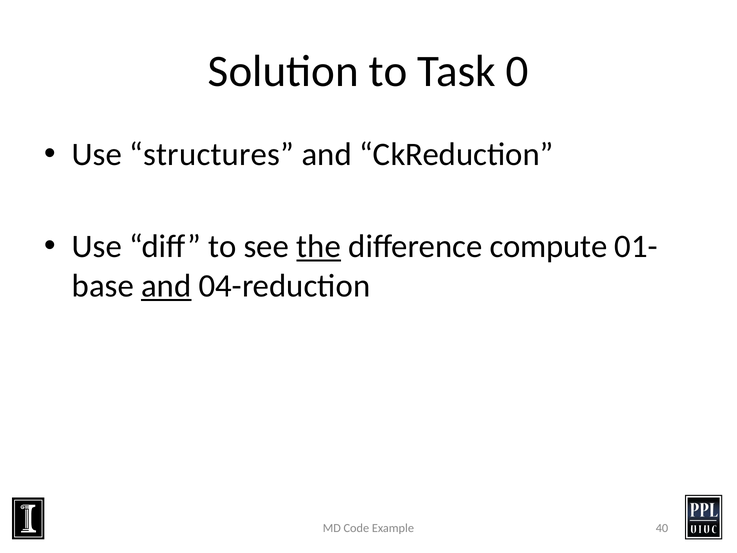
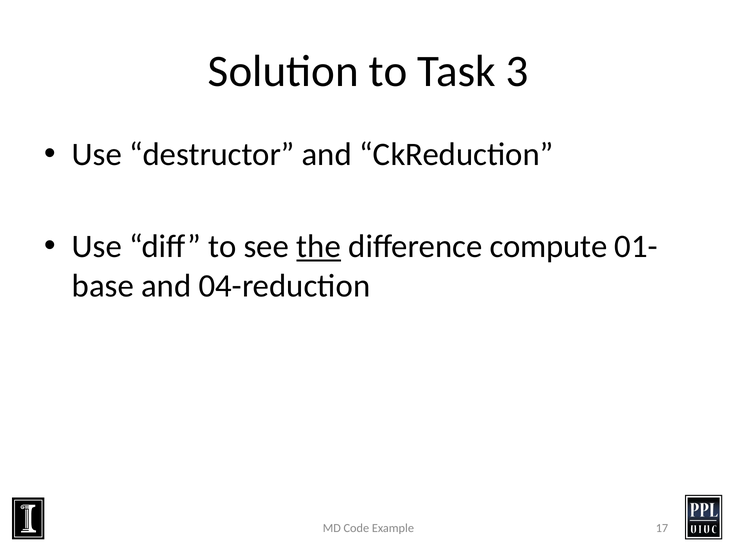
0: 0 -> 3 (517, 71)
structures: structures -> destructor (212, 155)
and underline: present -> none (166, 286)
40: 40 -> 17 (662, 528)
